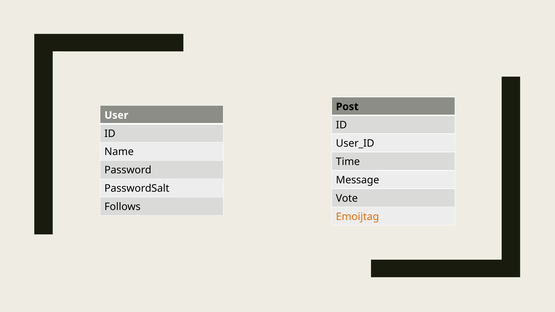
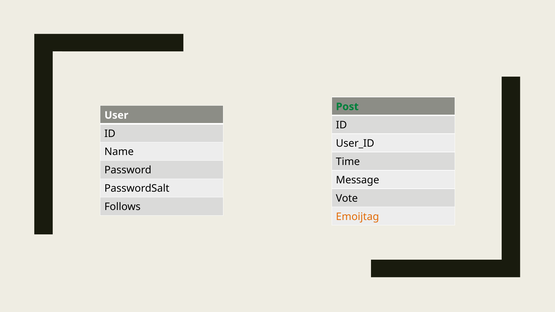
Post colour: black -> green (347, 107)
